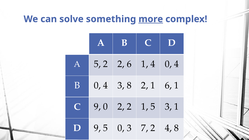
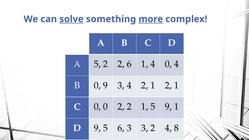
solve underline: none -> present (71, 19)
B 0 4: 4 -> 9 (106, 85)
3 8: 8 -> 4 (129, 85)
1 6: 6 -> 2 (168, 85)
C 9: 9 -> 0 (97, 107)
5 3: 3 -> 9 (168, 107)
5 0: 0 -> 6 (121, 128)
3 7: 7 -> 3 (145, 128)
